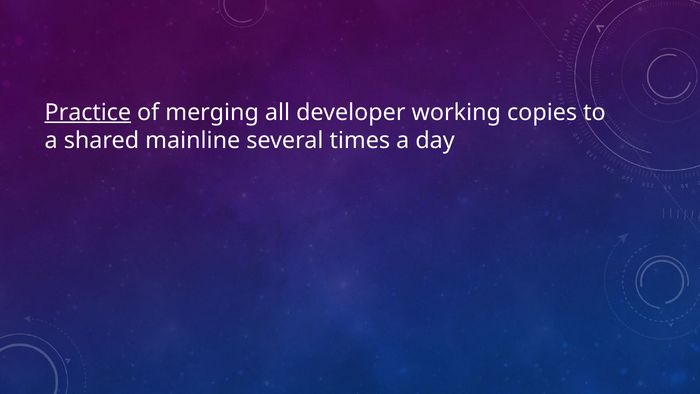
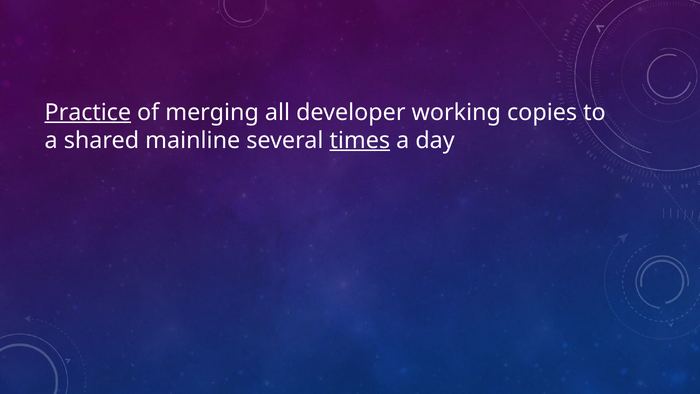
times underline: none -> present (360, 140)
